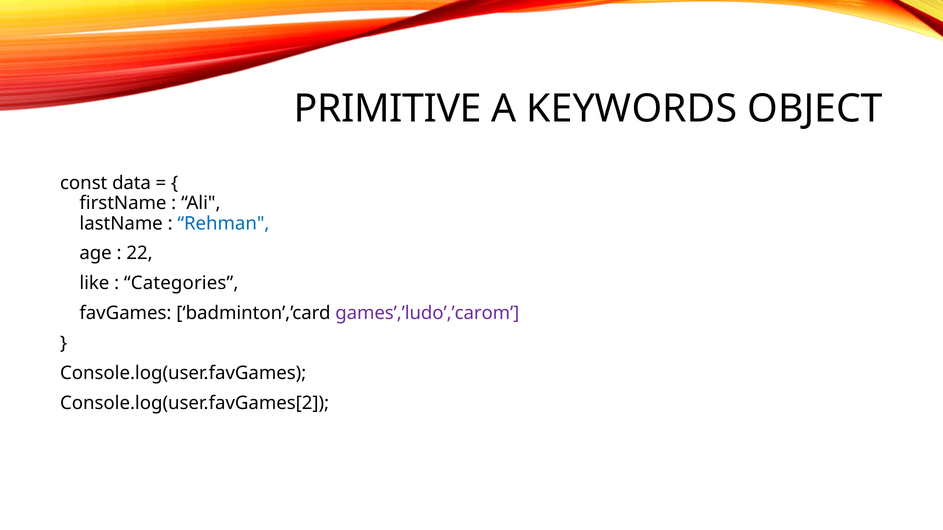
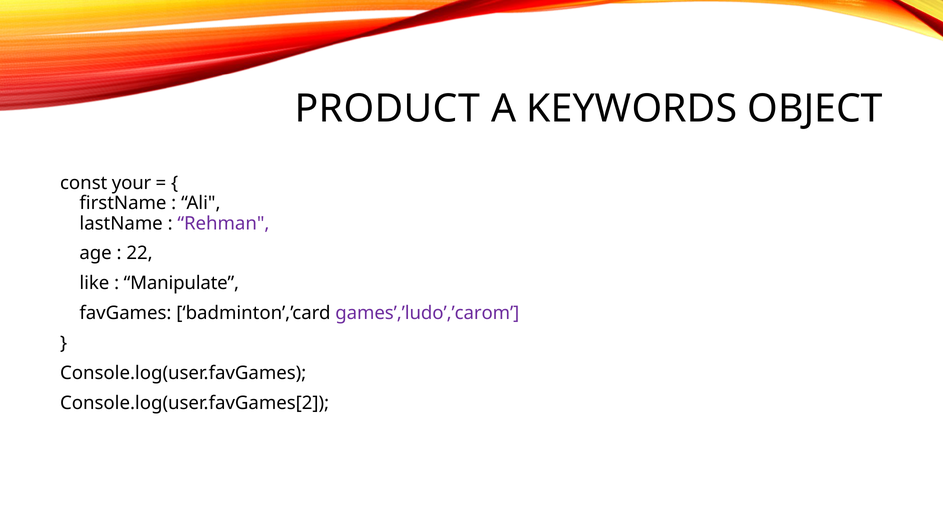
PRIMITIVE: PRIMITIVE -> PRODUCT (387, 109)
data: data -> your (132, 183)
Rehman colour: blue -> purple (223, 224)
Categories: Categories -> Manipulate (181, 284)
